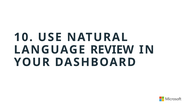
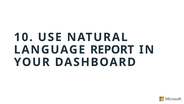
REVIEW: REVIEW -> REPORT (112, 49)
